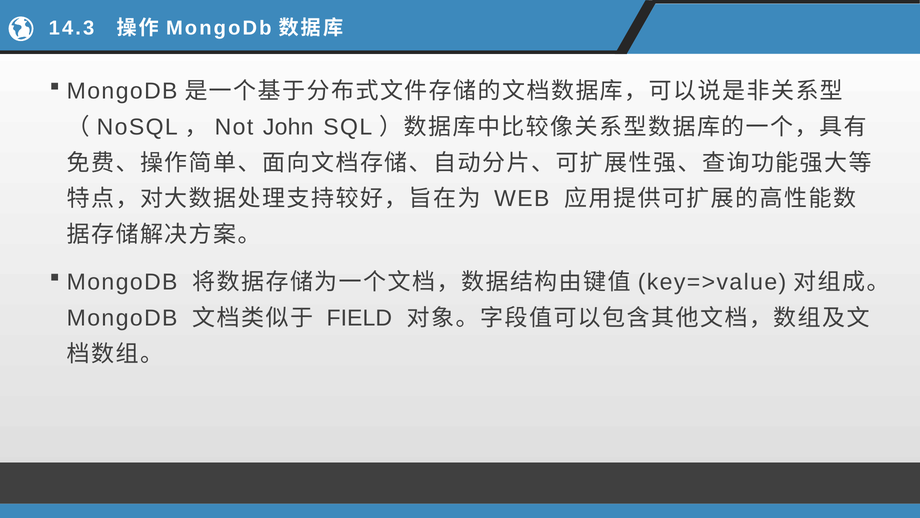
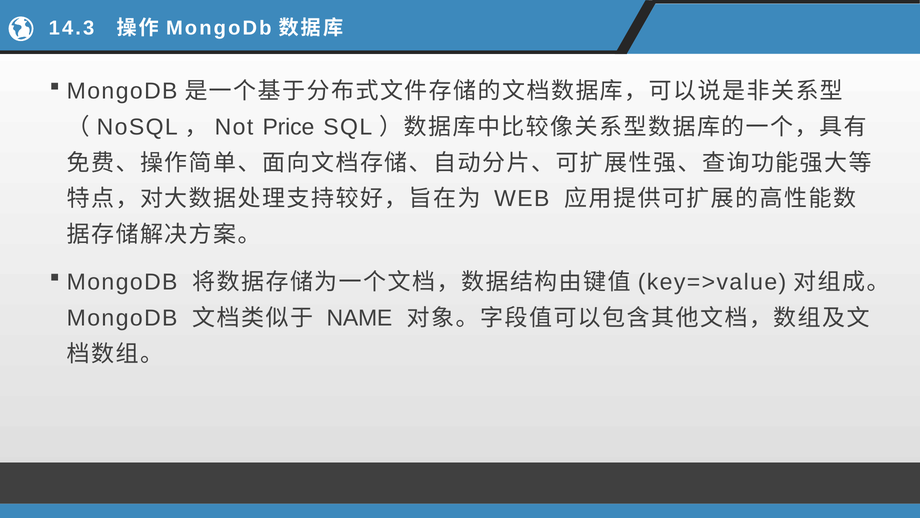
John: John -> Price (288, 127)
FIELD: FIELD -> NAME (359, 318)
